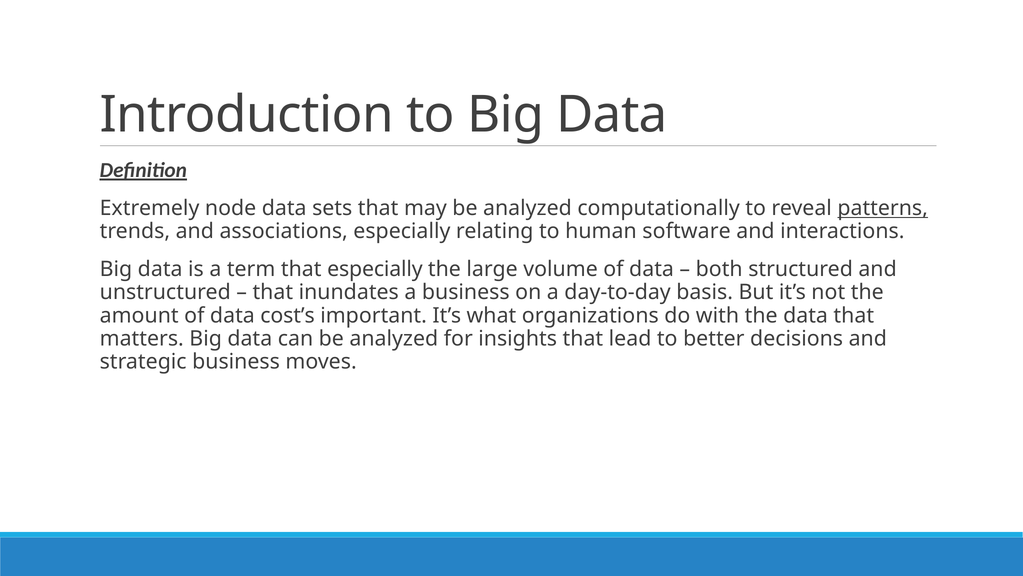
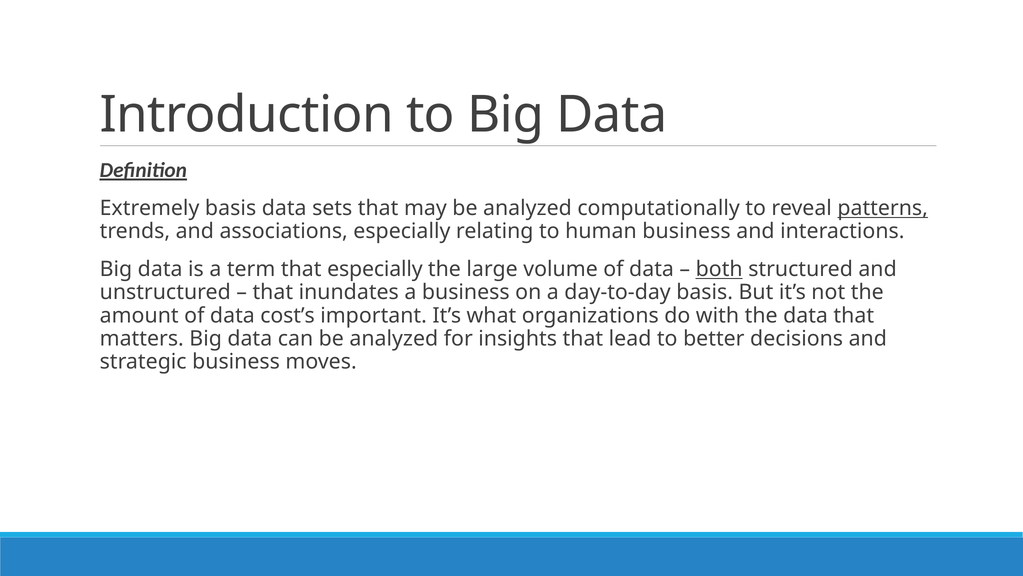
Extremely node: node -> basis (231, 208)
human software: software -> business (687, 231)
both underline: none -> present (719, 269)
